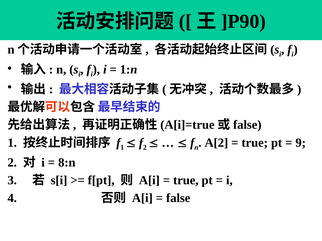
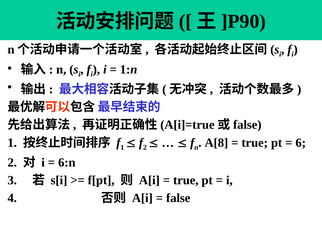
A[2: A[2 -> A[8 (216, 143)
9: 9 -> 6 (301, 143)
8:n: 8:n -> 6:n (67, 163)
